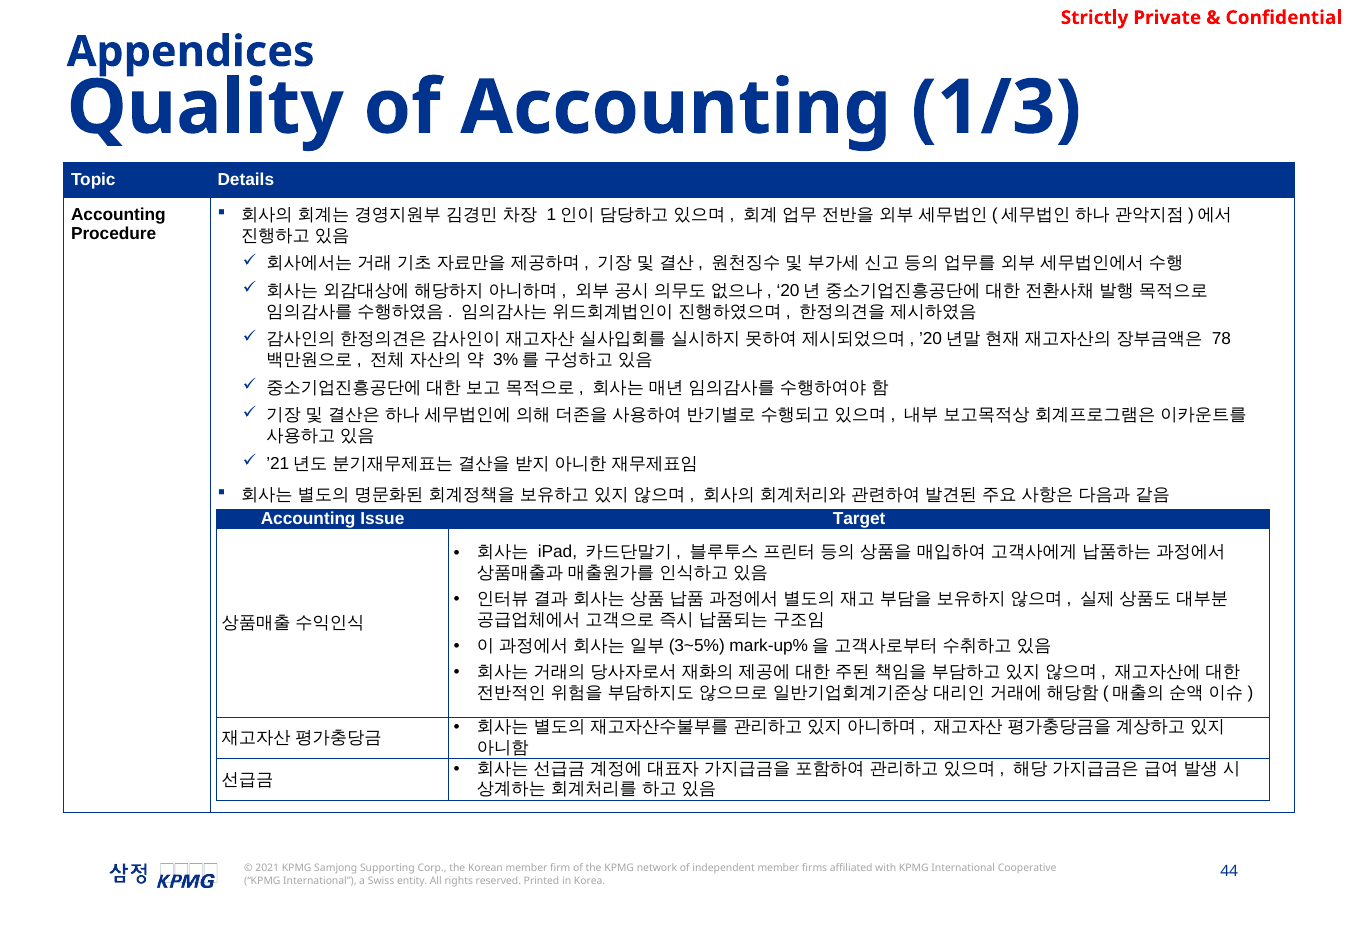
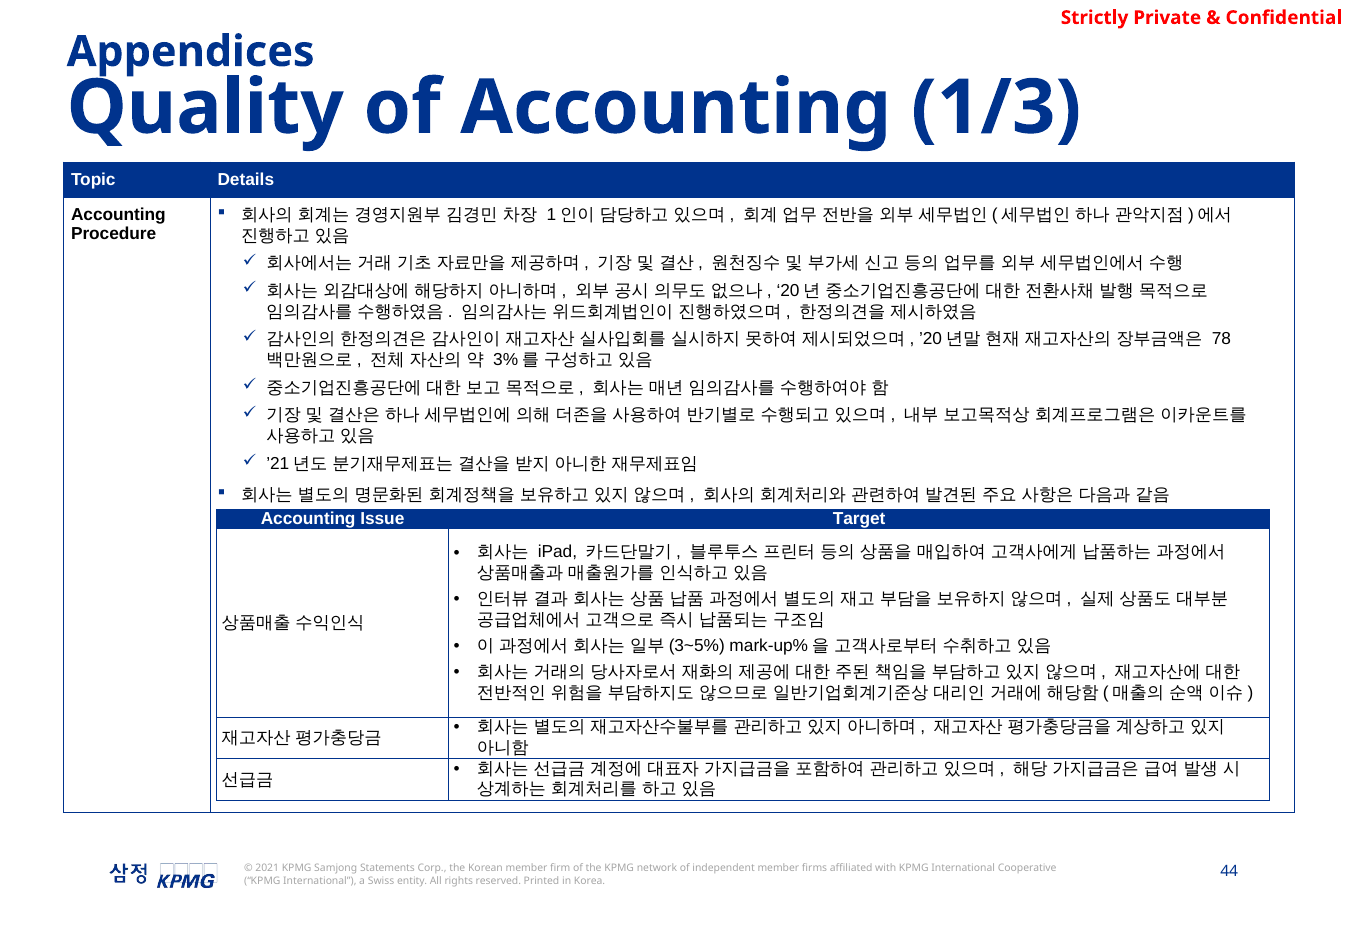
Supporting: Supporting -> Statements (387, 868)
